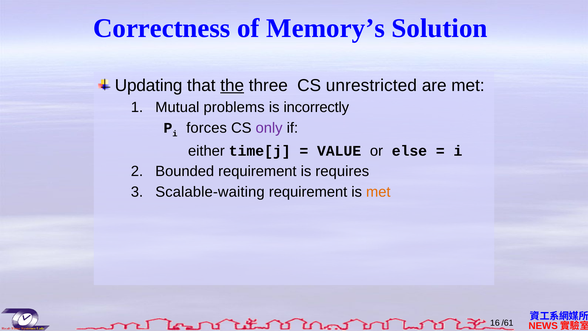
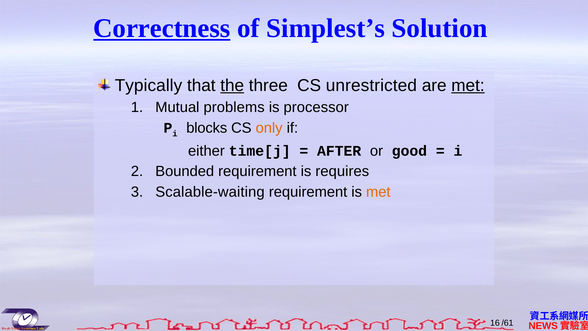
Correctness underline: none -> present (162, 28)
Memory’s: Memory’s -> Simplest’s (326, 28)
Updating: Updating -> Typically (148, 85)
met underline: none -> present (468, 85)
incorrectly: incorrectly -> processor (316, 107)
forces: forces -> blocks (207, 128)
only colour: purple -> orange (269, 128)
VALUE: VALUE -> AFTER (339, 151)
else: else -> good (409, 151)
